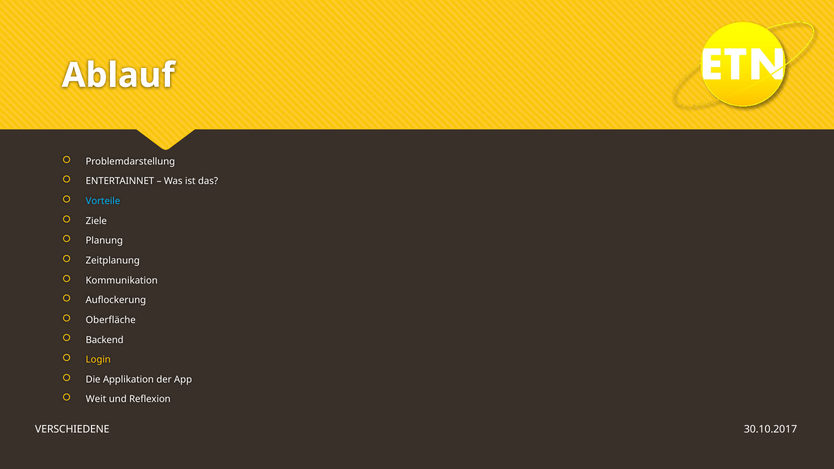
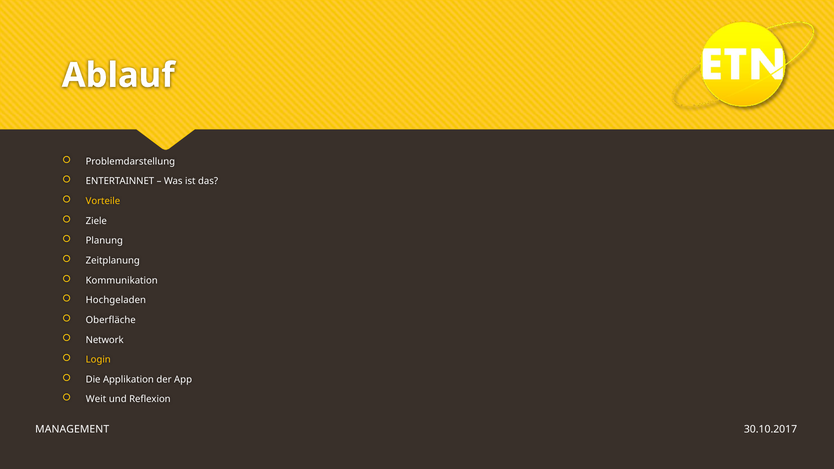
Vorteile colour: light blue -> yellow (103, 201)
Auflockerung: Auflockerung -> Hochgeladen (116, 300)
Backend: Backend -> Network (105, 340)
VERSCHIEDENE: VERSCHIEDENE -> MANAGEMENT (72, 429)
